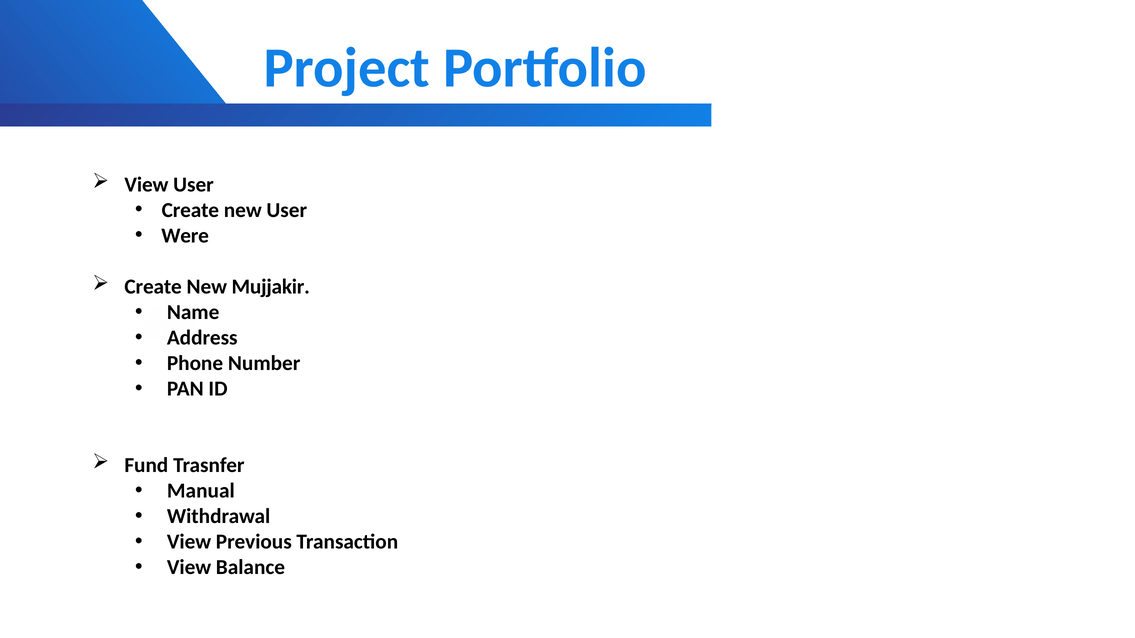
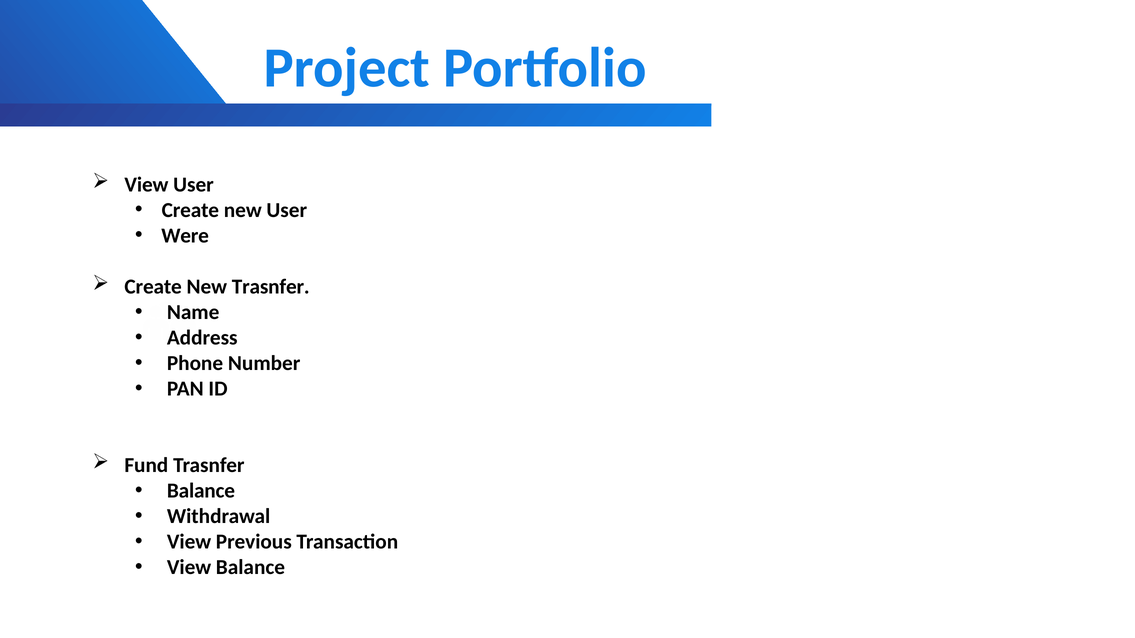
New Mujjakir: Mujjakir -> Trasnfer (271, 287)
Manual: Manual -> Balance (201, 491)
